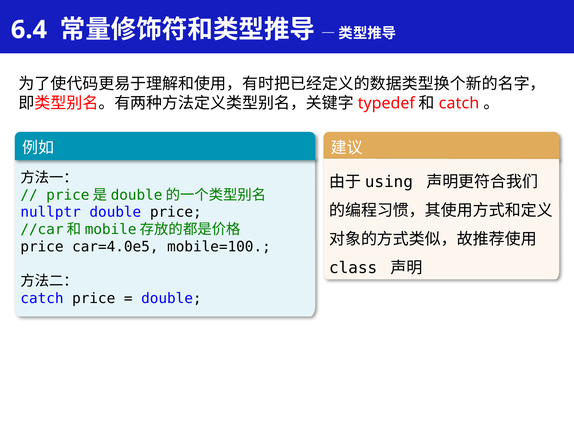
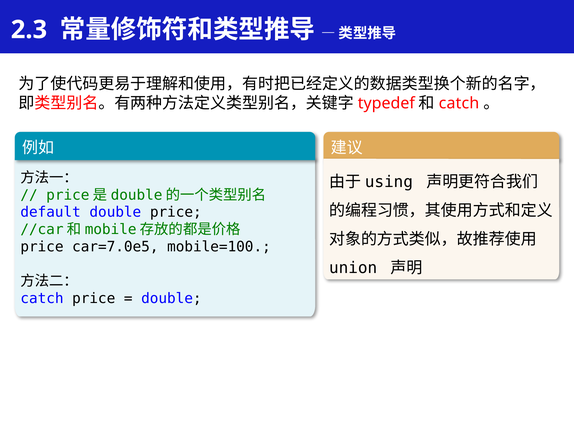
6.4: 6.4 -> 2.3 (29, 30)
nullptr: nullptr -> default (51, 212)
car=4.0e5: car=4.0e5 -> car=7.0e5 (115, 246)
class: class -> union (353, 268)
